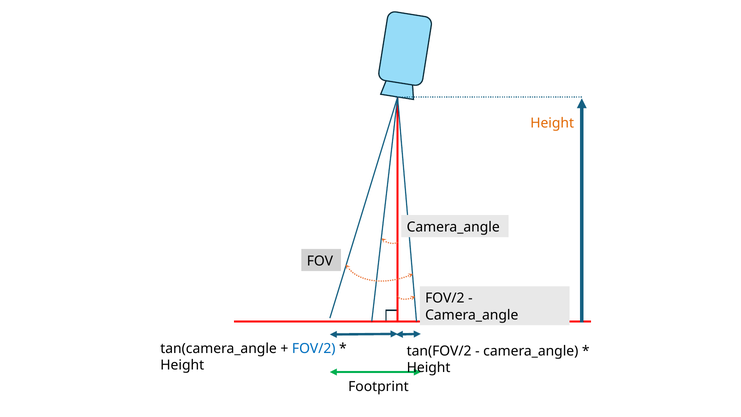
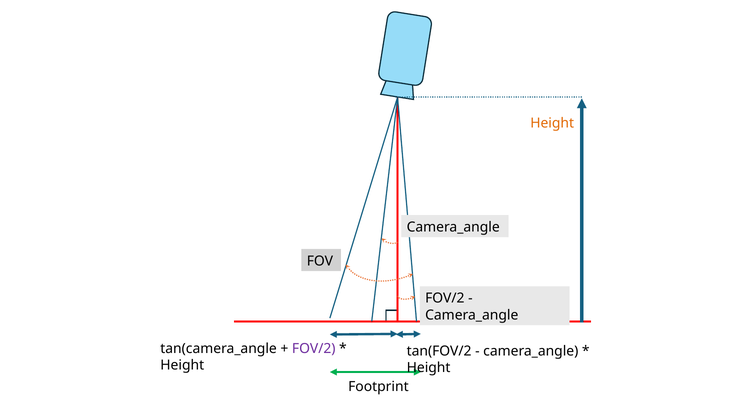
FOV/2 colour: blue -> purple (314, 348)
